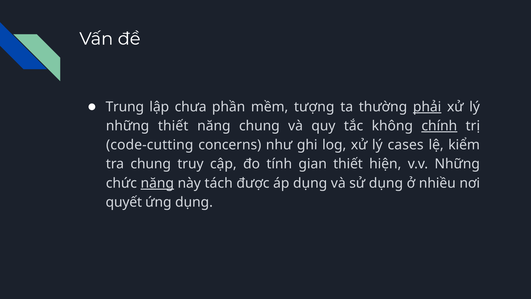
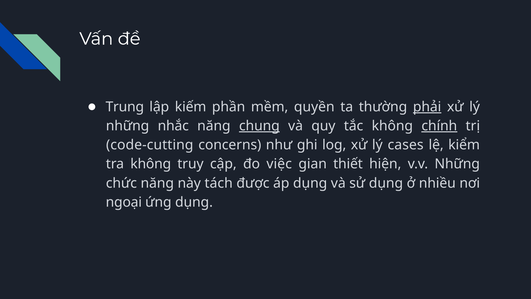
chưa: chưa -> kiếm (191, 107)
tượng: tượng -> quyền (314, 107)
những thiết: thiết -> nhắc (173, 126)
chung underline: none -> present (259, 126)
tra chung: chung -> không (151, 164)
tính: tính -> việc (279, 164)
năng underline: present -> none (157, 183)
quyết: quyết -> ngoại (124, 202)
